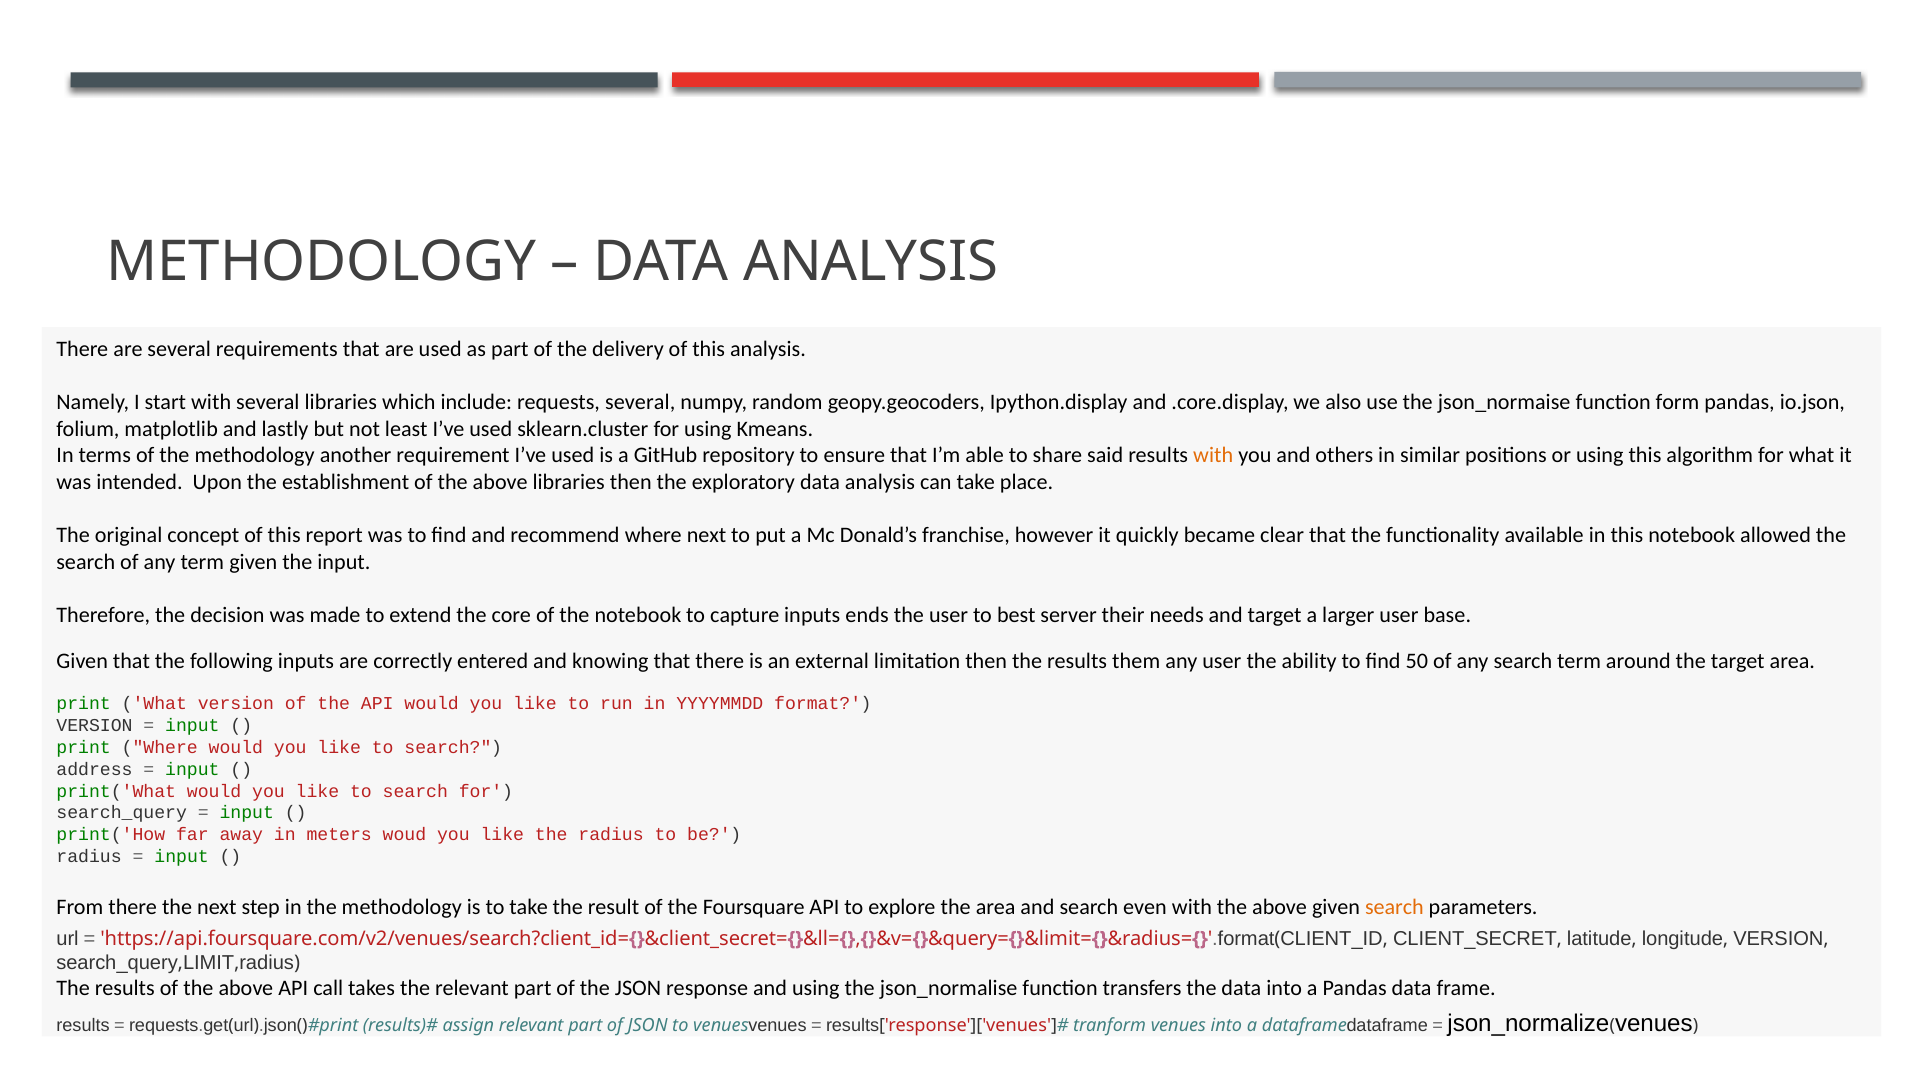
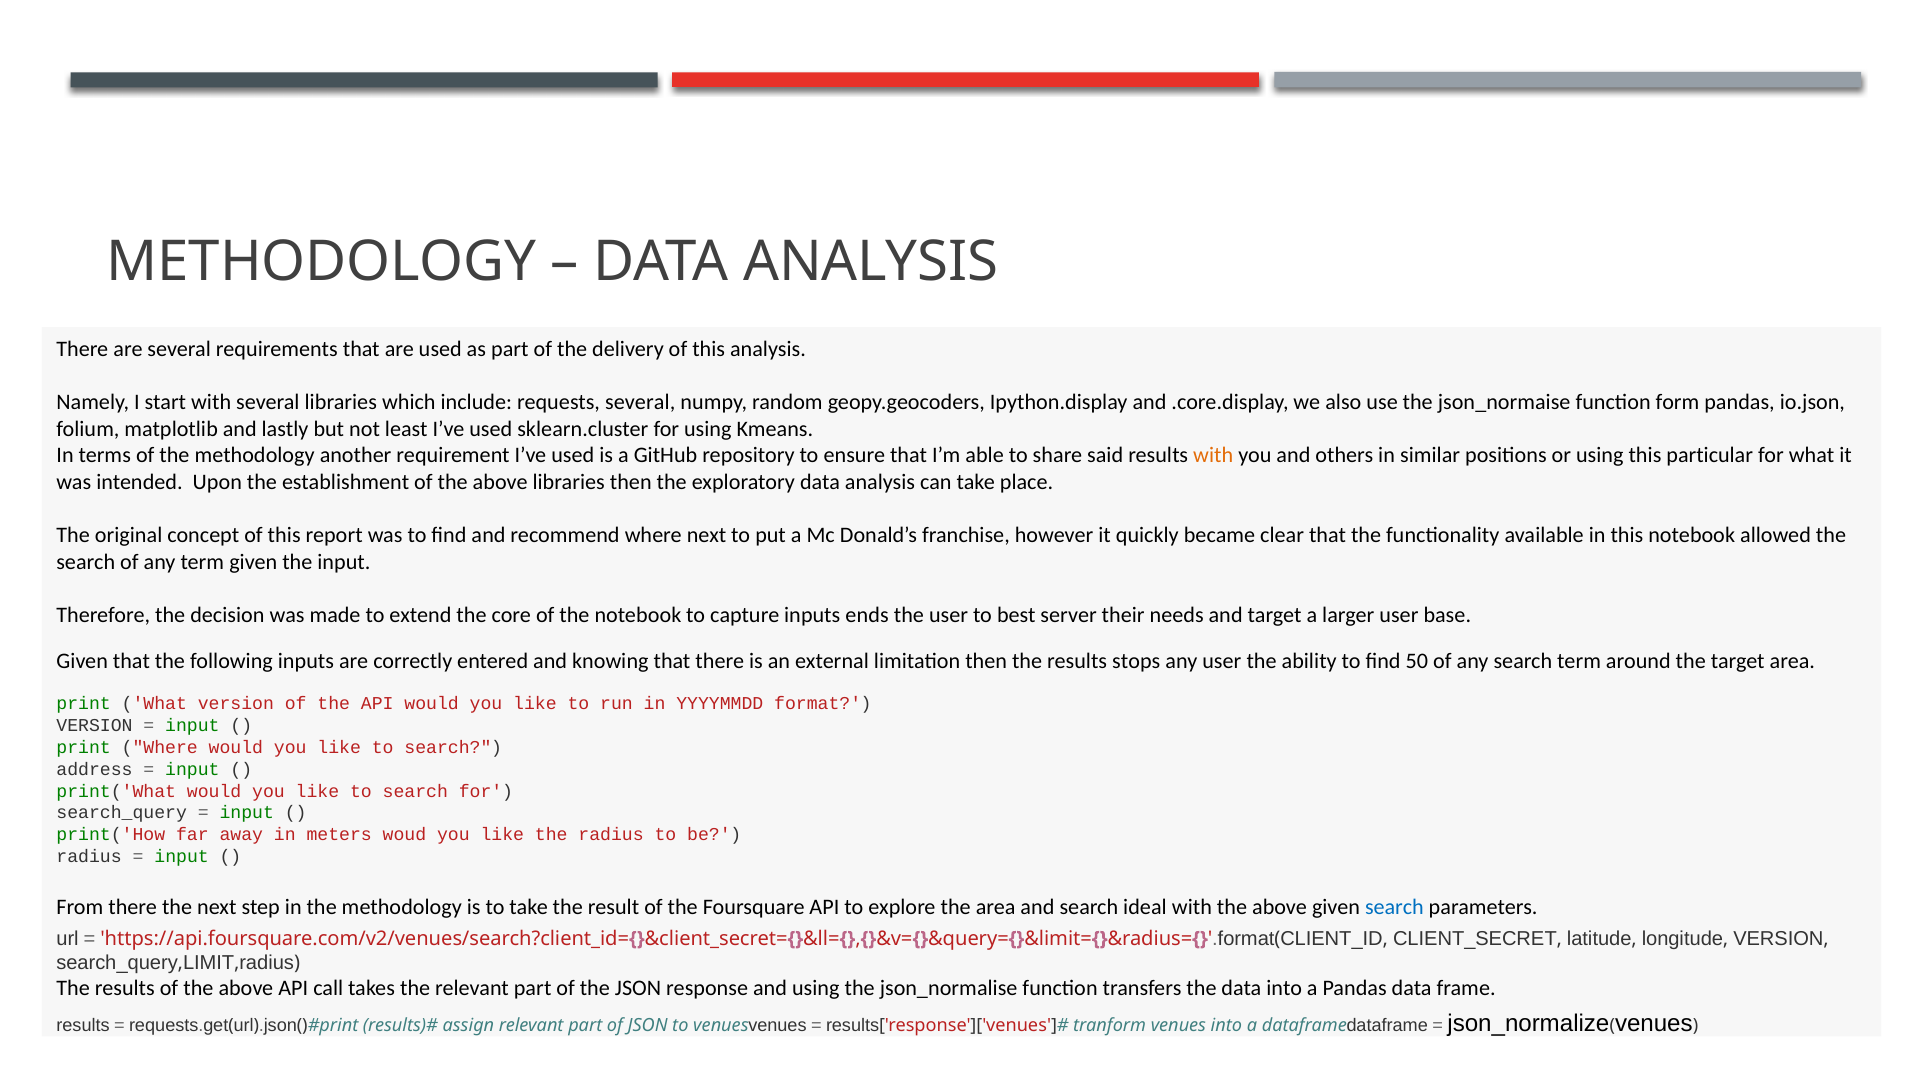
algorithm: algorithm -> particular (1710, 456)
them: them -> stops (1136, 661)
even: even -> ideal (1145, 908)
search colour: orange -> blue (1394, 908)
